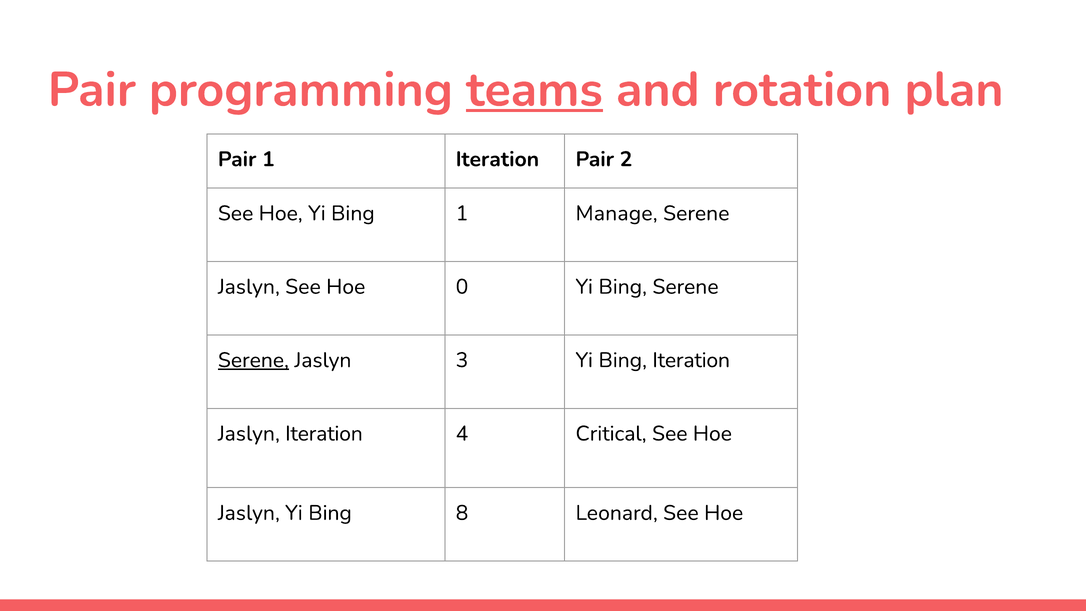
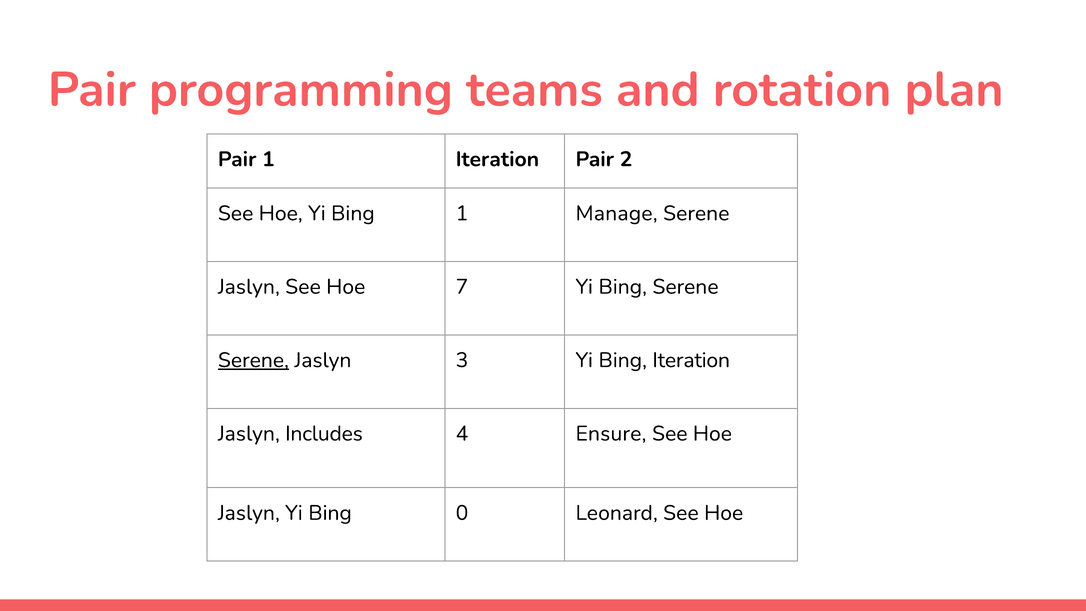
teams underline: present -> none (534, 90)
0: 0 -> 7 (462, 287)
Jaslyn Iteration: Iteration -> Includes (324, 434)
Critical: Critical -> Ensure (611, 434)
8: 8 -> 0 (462, 513)
